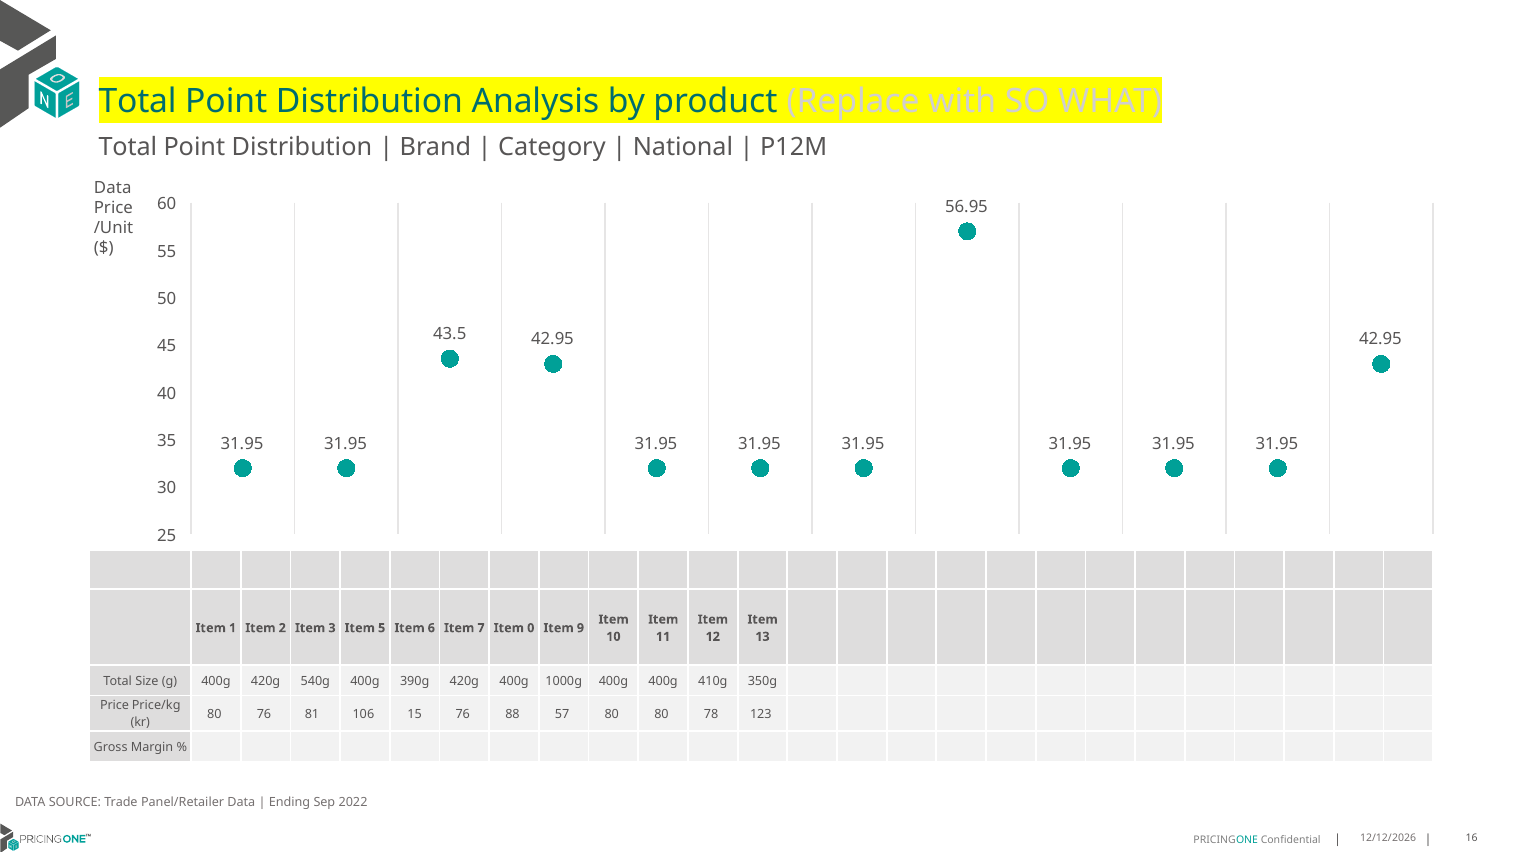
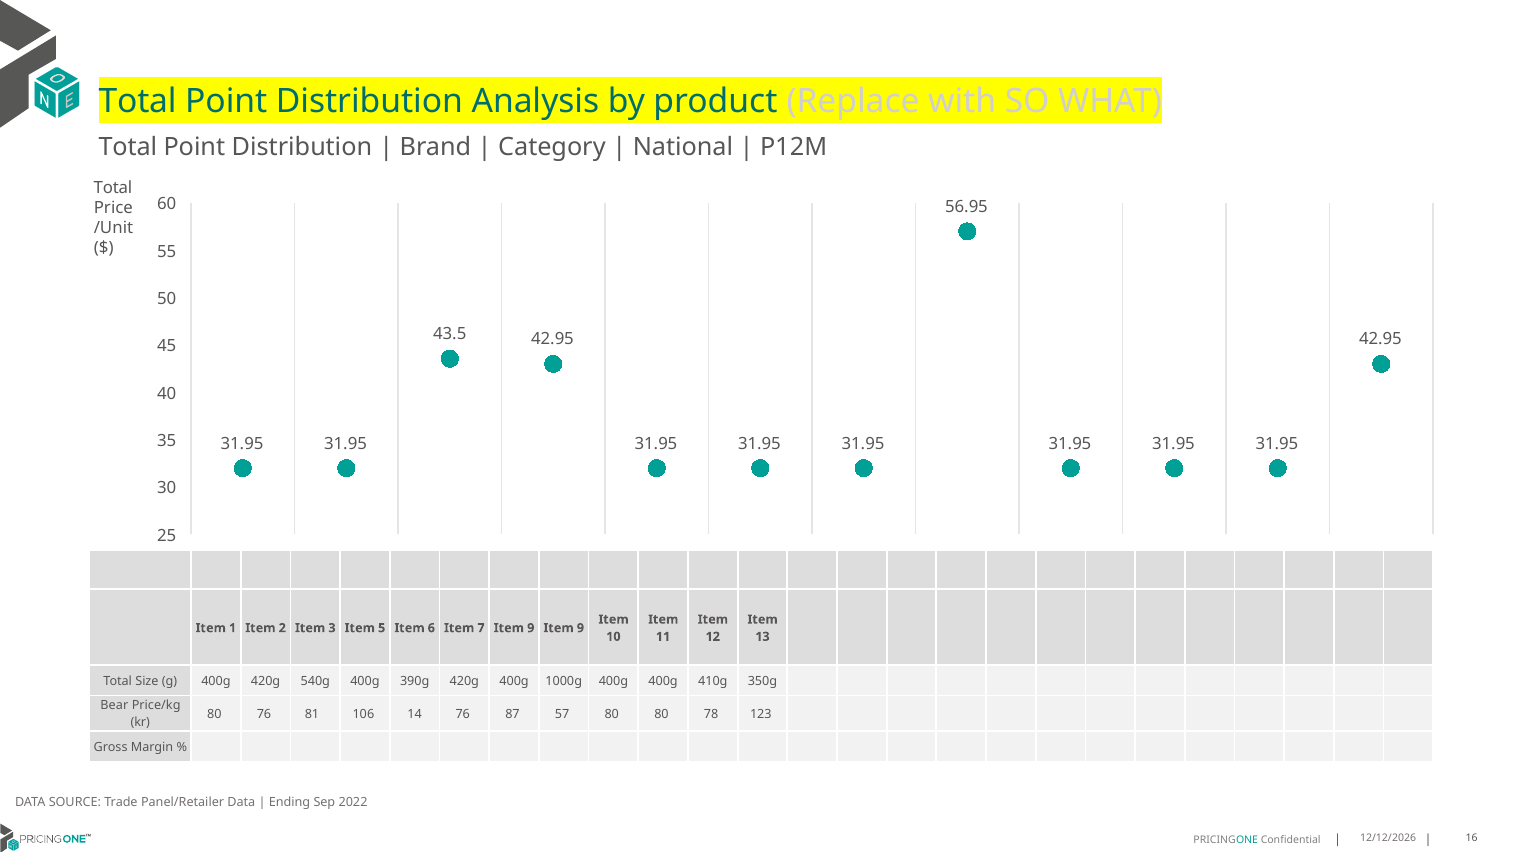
Data: Data -> Total (113, 188)
7 Item 0: 0 -> 9 (531, 628)
Price: Price -> Bear (114, 706)
15: 15 -> 14 (415, 714)
88: 88 -> 87 (512, 714)
